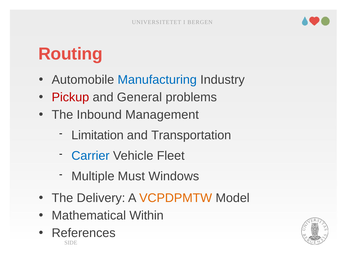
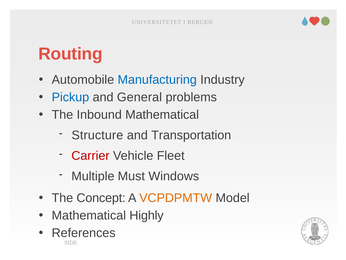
Pickup colour: red -> blue (70, 97)
Inbound Management: Management -> Mathematical (162, 115)
Limitation: Limitation -> Structure (97, 135)
Carrier colour: blue -> red (90, 155)
Delivery: Delivery -> Concept (101, 198)
Within: Within -> Highly (147, 215)
